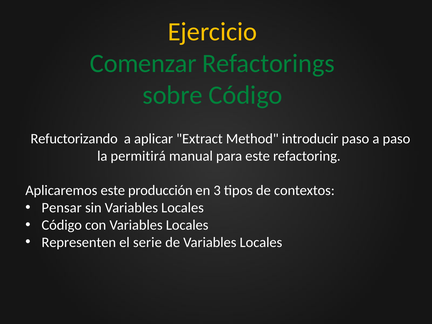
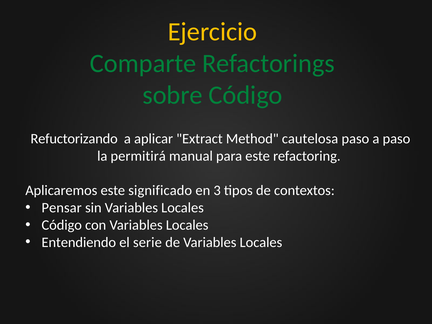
Comenzar: Comenzar -> Comparte (143, 63)
introducir: introducir -> cautelosa (310, 139)
producción: producción -> significado (160, 191)
Representen: Representen -> Entendiendo (79, 242)
